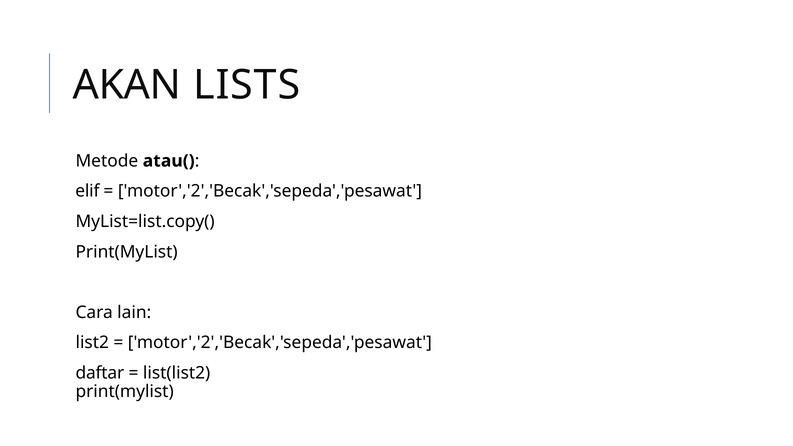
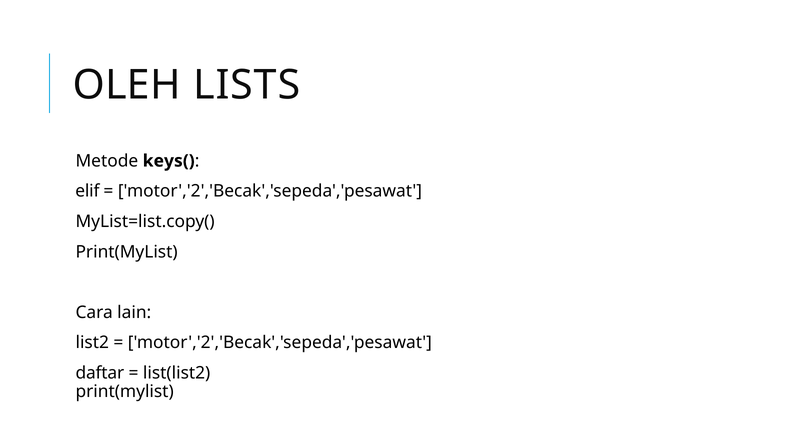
AKAN: AKAN -> OLEH (127, 85)
atau(: atau( -> keys( (169, 161)
